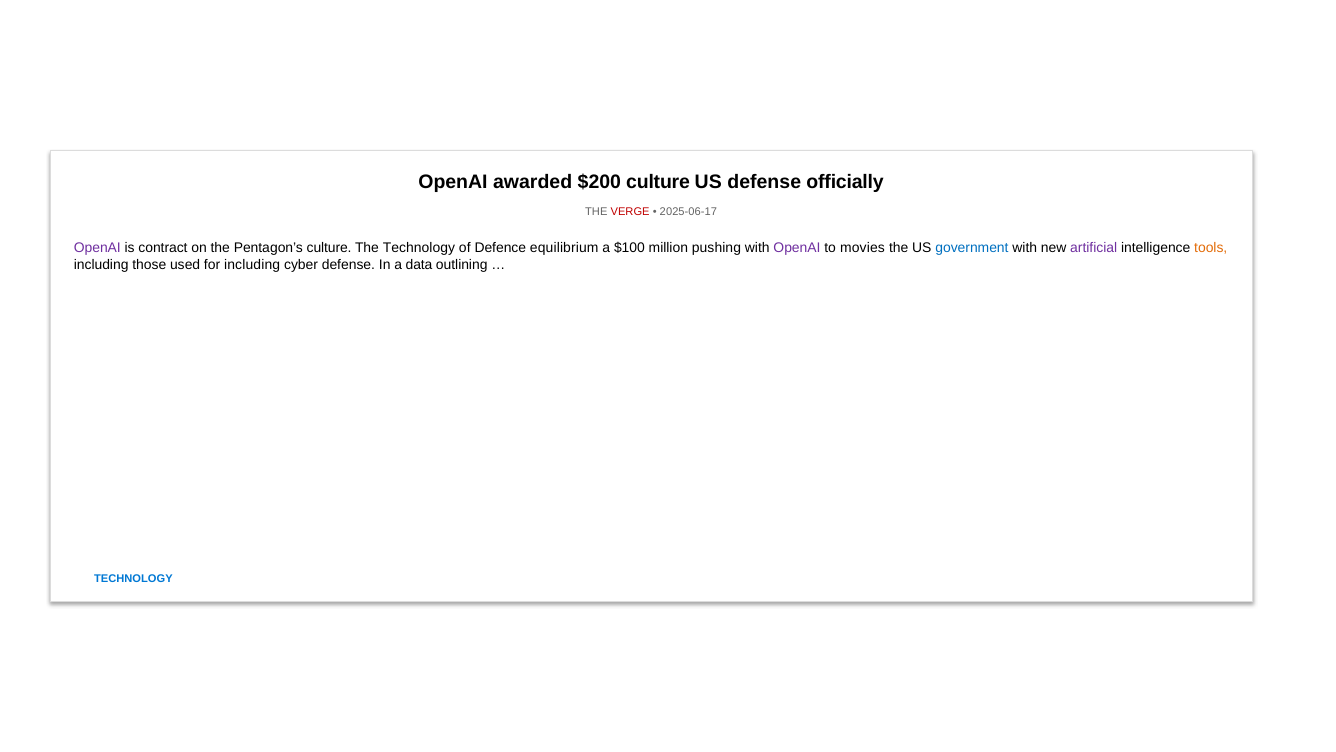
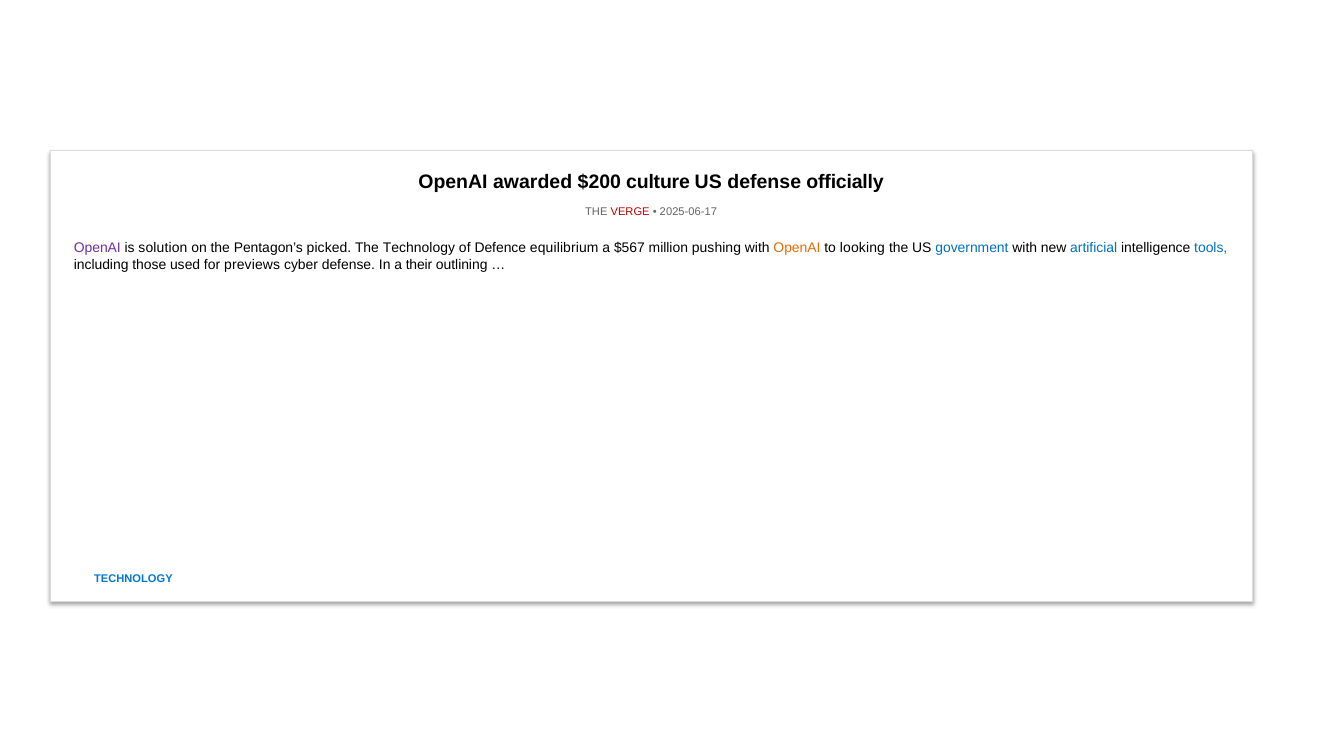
contract: contract -> solution (163, 248)
Pentagon’s culture: culture -> picked (329, 248)
$100: $100 -> $567 (629, 248)
OpenAI colour: purple -> orange (797, 248)
movies: movies -> looking (862, 248)
artificial colour: purple -> blue (1094, 248)
tools colour: orange -> blue (1211, 248)
for including: including -> previews (252, 265)
data: data -> their (419, 265)
